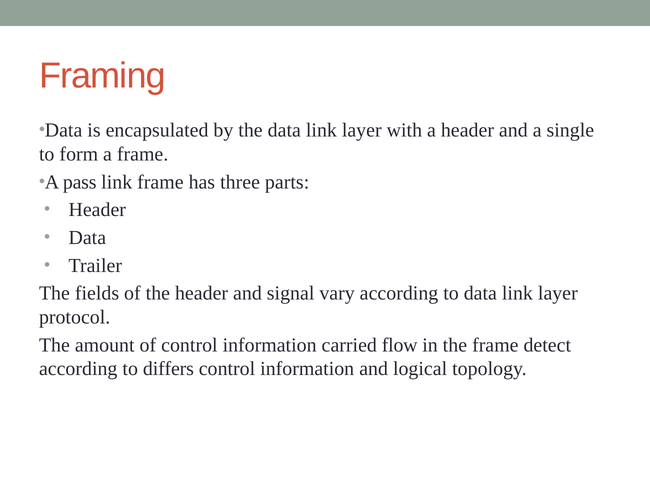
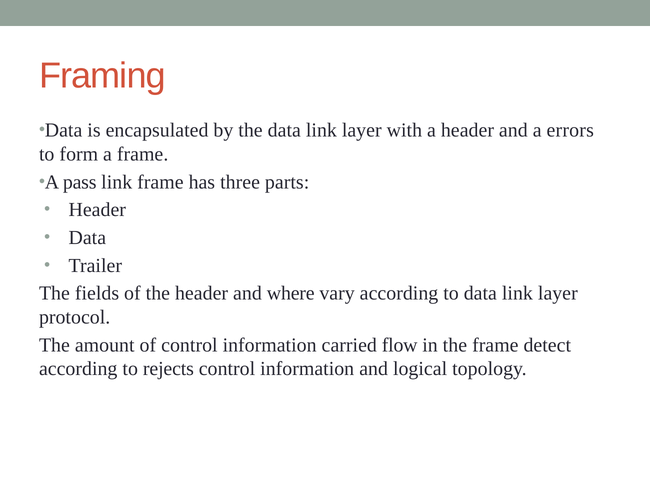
single: single -> errors (570, 130)
signal: signal -> where (291, 293)
differs: differs -> rejects (168, 369)
